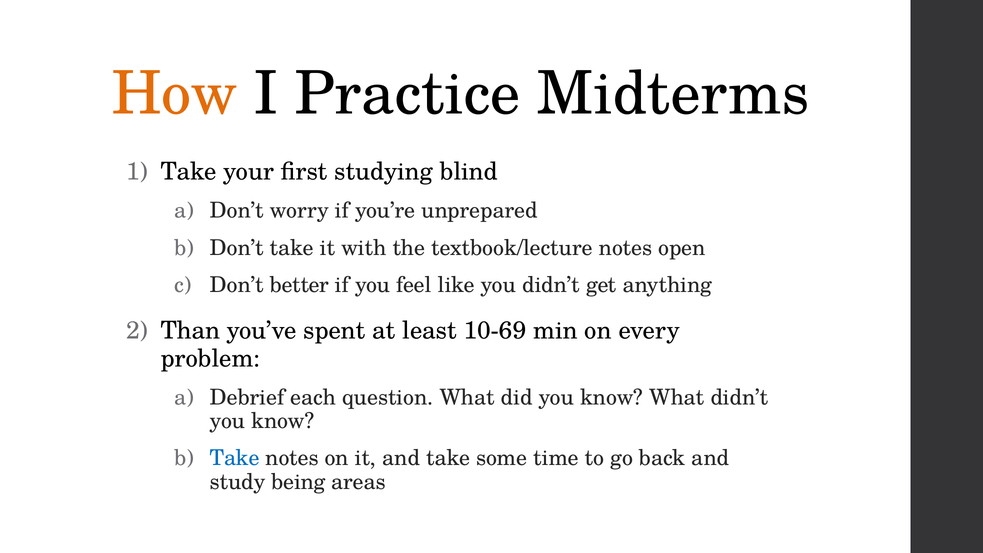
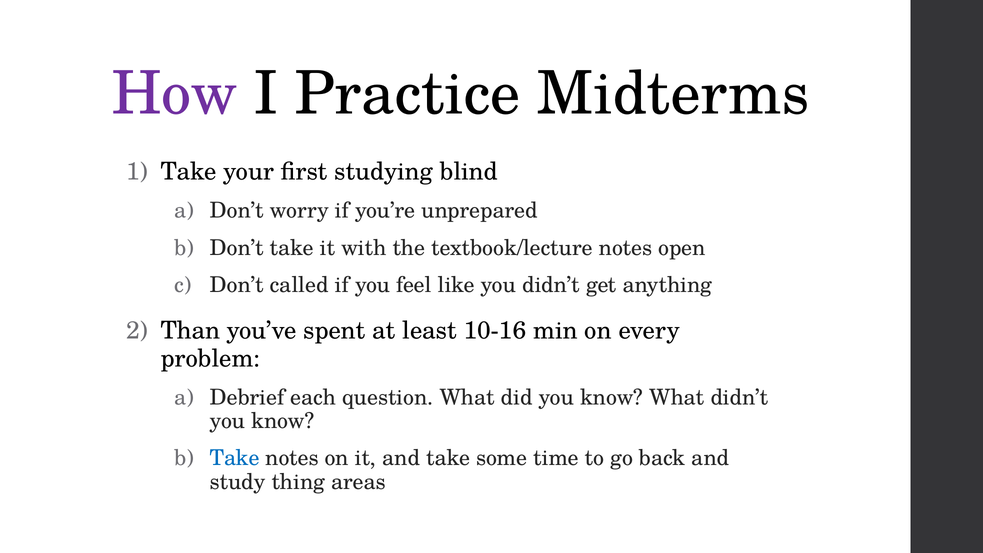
How colour: orange -> purple (174, 94)
better: better -> called (299, 285)
10-69: 10-69 -> 10-16 (495, 330)
being: being -> thing (298, 482)
